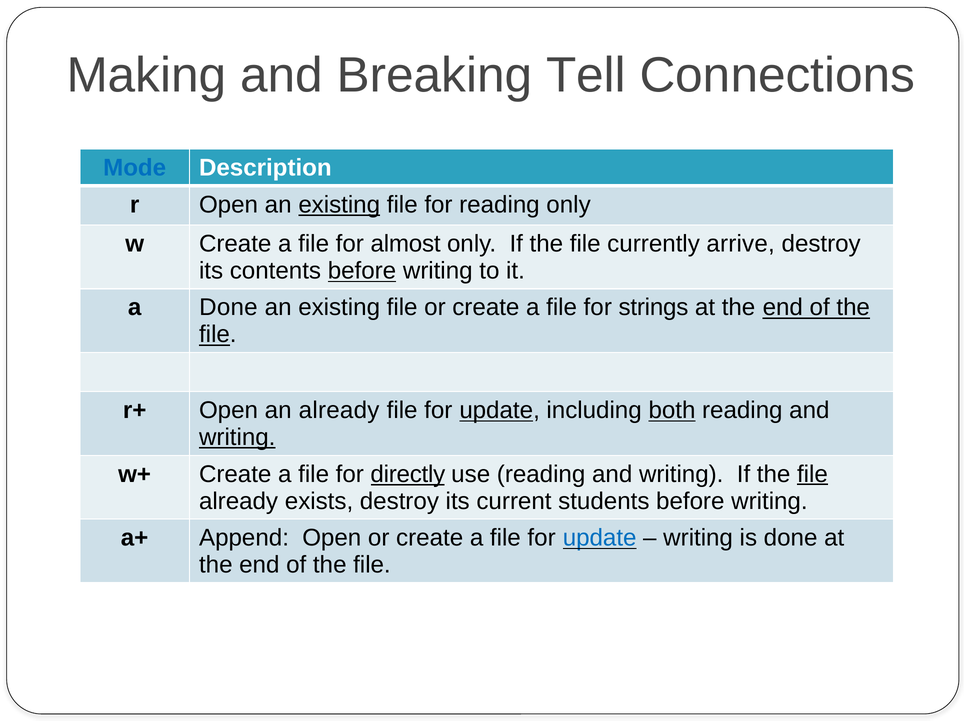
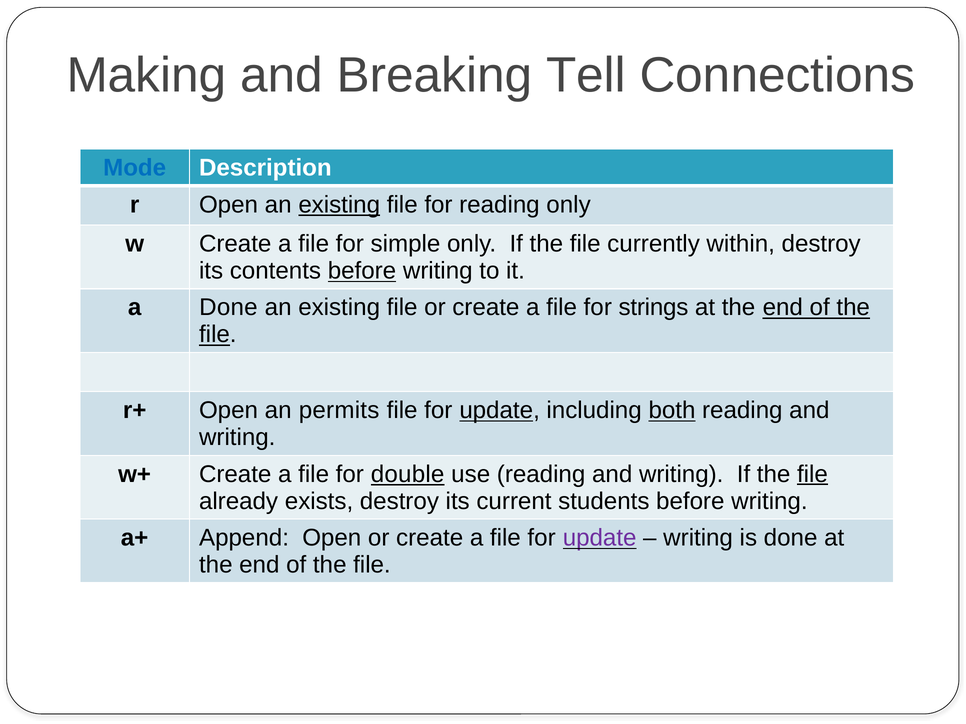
almost: almost -> simple (405, 244)
arrive: arrive -> within (741, 244)
an already: already -> permits (339, 411)
writing underline: present -> none (237, 438)
directly: directly -> double (408, 474)
update colour: blue -> purple (600, 538)
